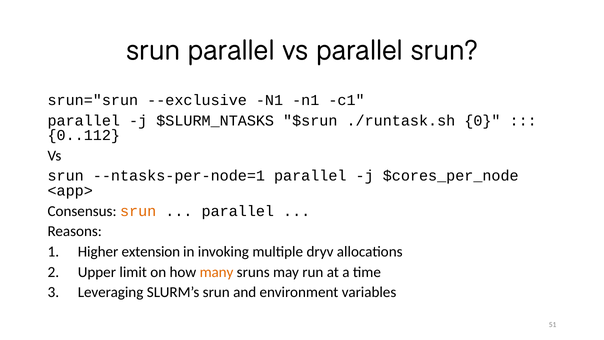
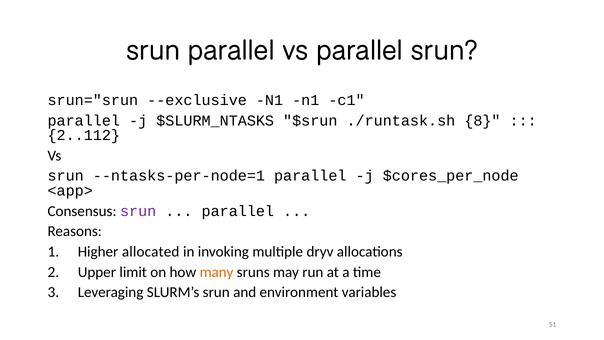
0: 0 -> 8 (482, 121)
0..112: 0..112 -> 2..112 (84, 135)
srun colour: orange -> purple (138, 211)
extension: extension -> allocated (151, 252)
